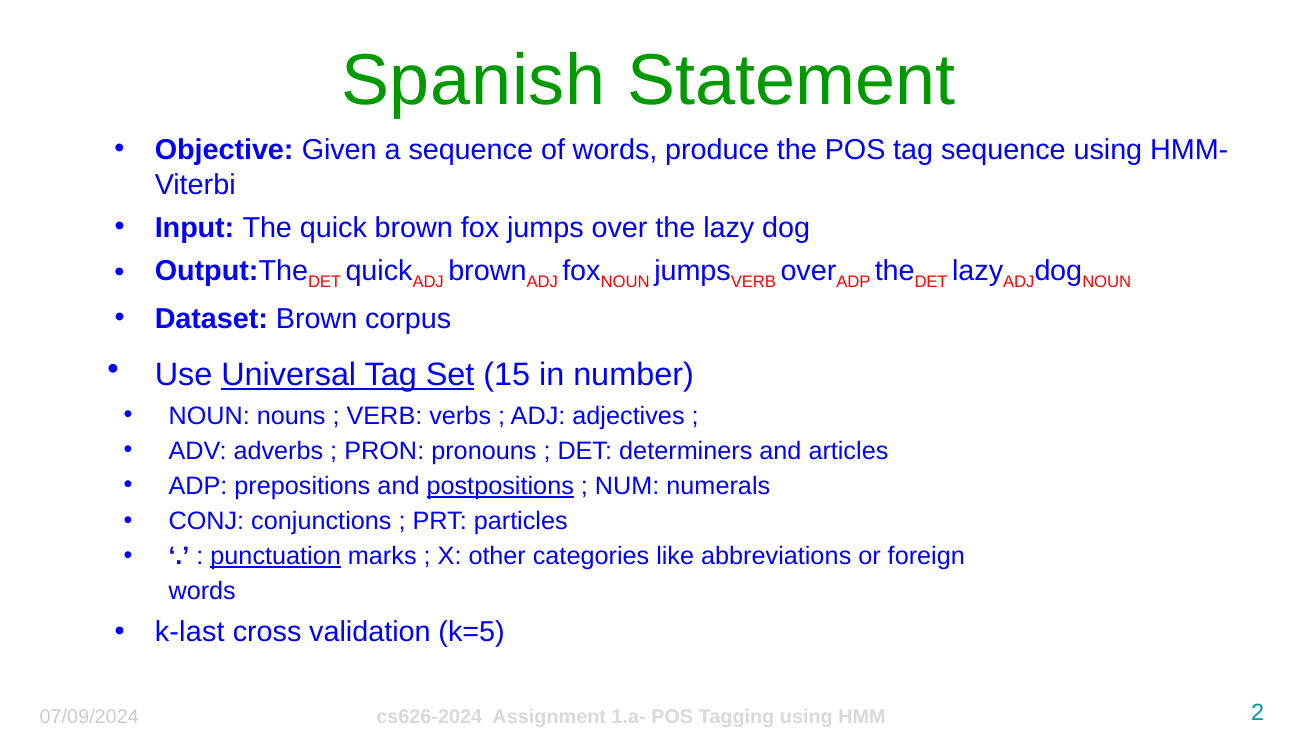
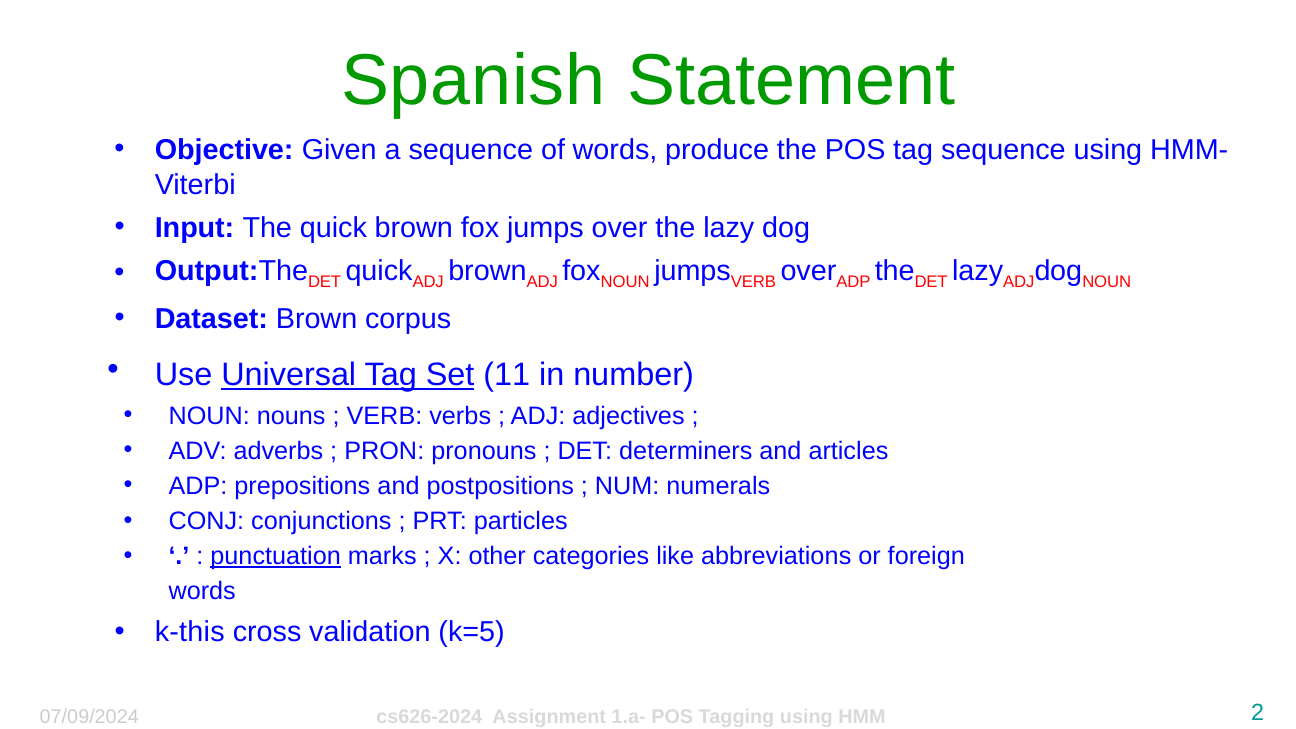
15: 15 -> 11 (507, 375)
postpositions underline: present -> none (500, 486)
k-last: k-last -> k-this (190, 632)
